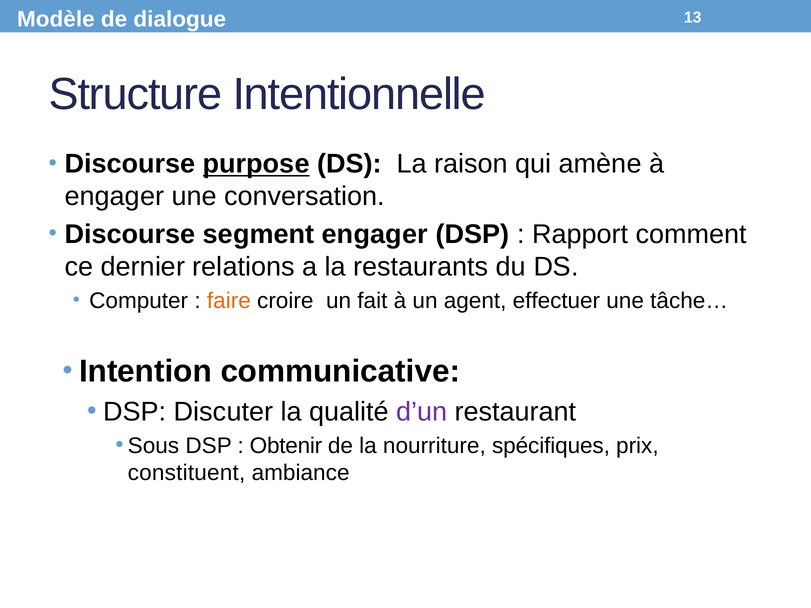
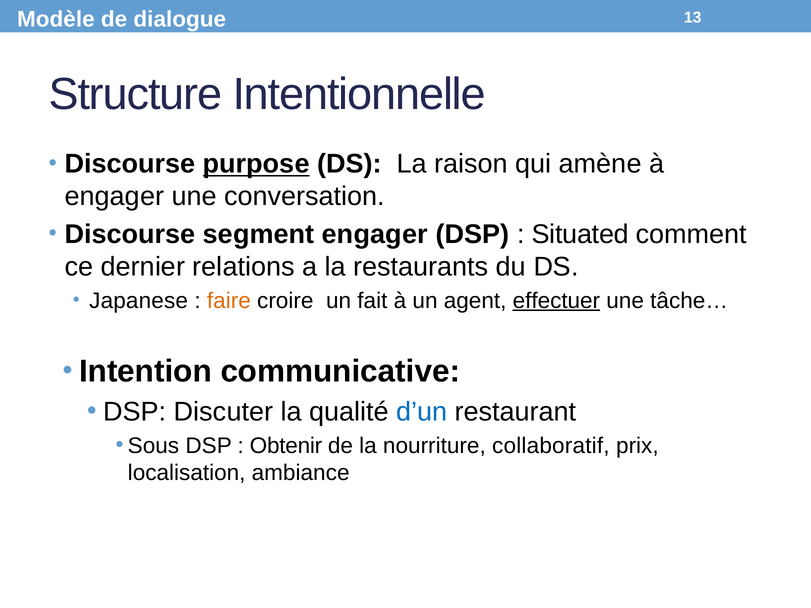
Rapport: Rapport -> Situated (580, 234)
Computer: Computer -> Japanese (139, 301)
effectuer underline: none -> present (556, 301)
d’un colour: purple -> blue (422, 412)
spécifiques: spécifiques -> collaboratif (551, 446)
constituent: constituent -> localisation (187, 473)
